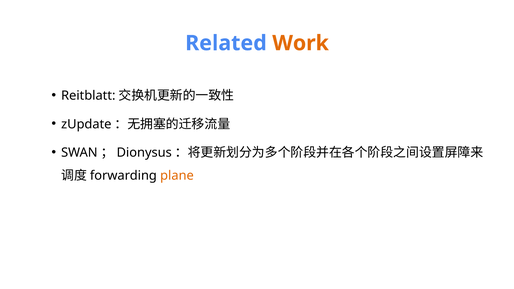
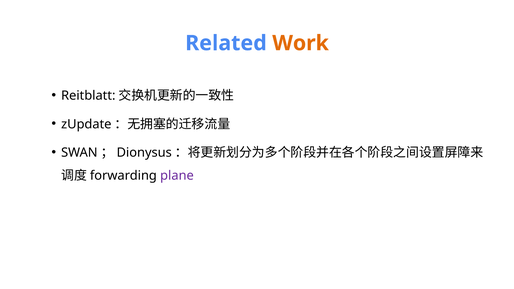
plane colour: orange -> purple (177, 176)
